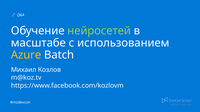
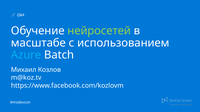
Azure colour: yellow -> light blue (26, 55)
